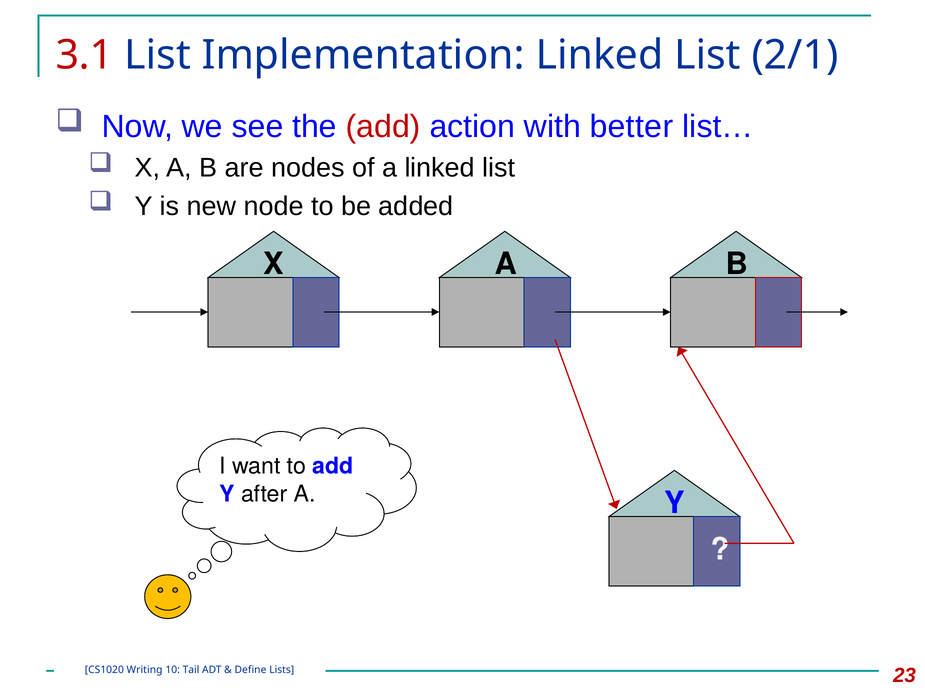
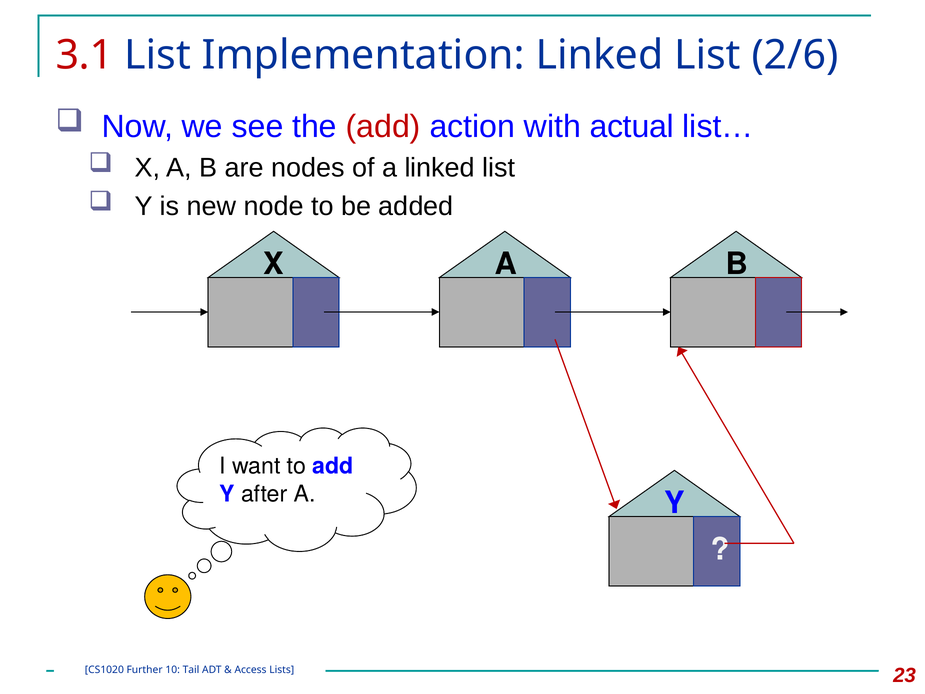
2/1: 2/1 -> 2/6 (795, 55)
better: better -> actual (632, 126)
Writing: Writing -> Further (145, 670)
Define: Define -> Access (251, 670)
